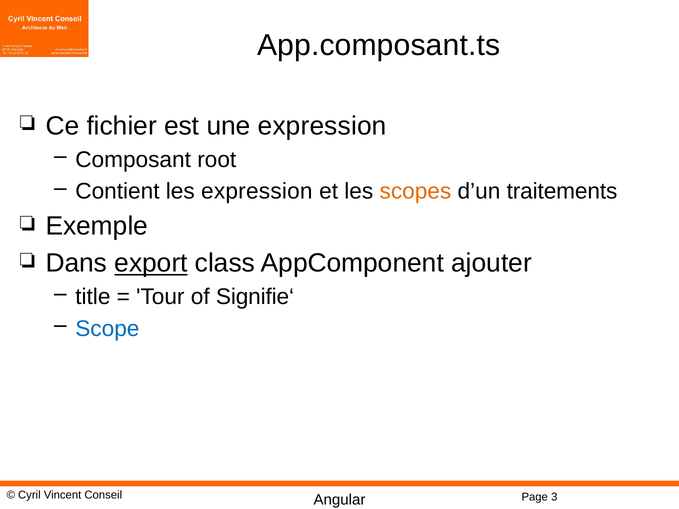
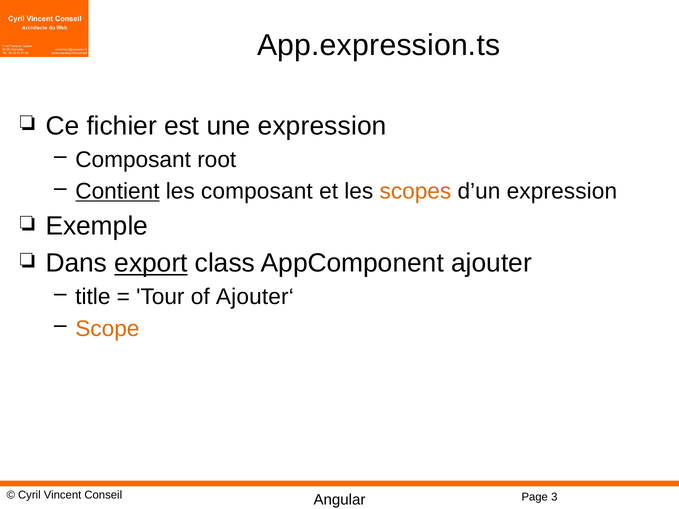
App.composant.ts: App.composant.ts -> App.expression.ts (379, 46)
Contient underline: none -> present (117, 191)
les expression: expression -> composant (257, 191)
d’un traitements: traitements -> expression (562, 191)
Signifie‘: Signifie‘ -> Ajouter‘ (255, 297)
Scope colour: blue -> orange (107, 329)
